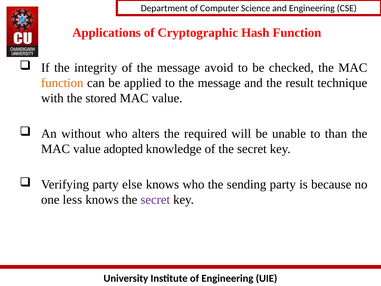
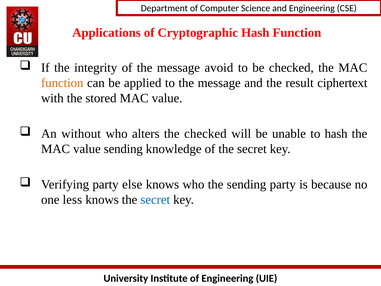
technique: technique -> ciphertext (342, 83)
the required: required -> checked (205, 134)
to than: than -> hash (336, 134)
value adopted: adopted -> sending (123, 149)
secret colour: purple -> blue (155, 200)
